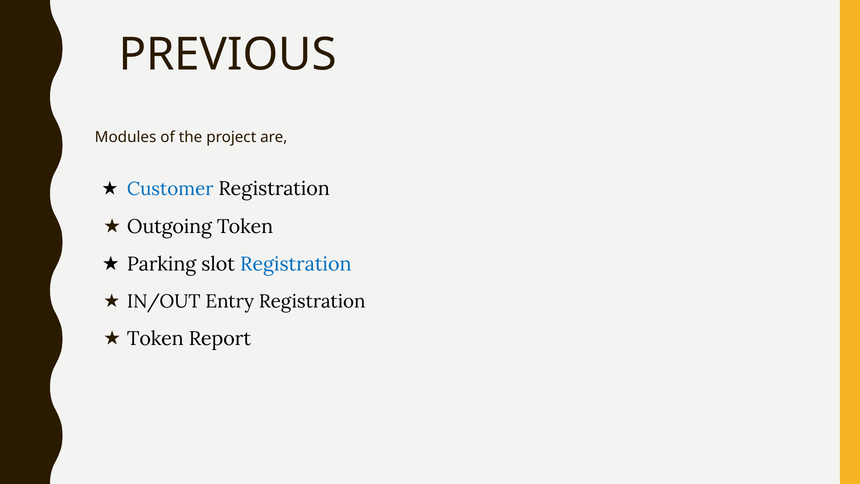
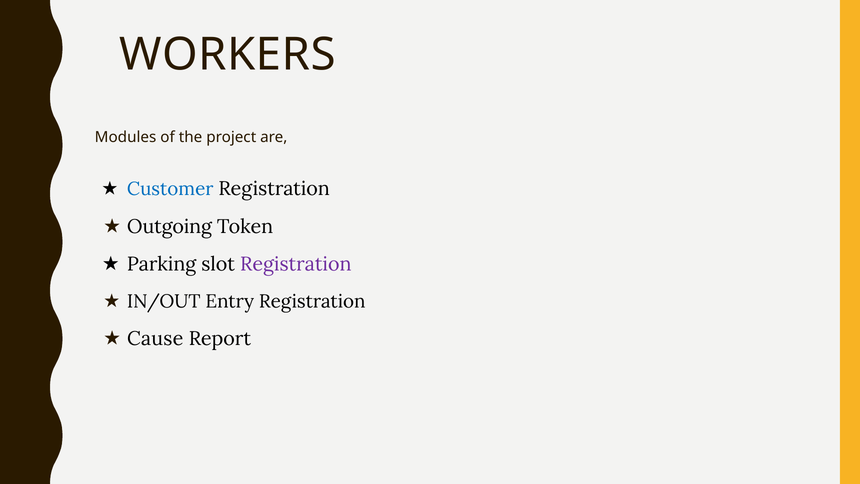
PREVIOUS: PREVIOUS -> WORKERS (227, 54)
Registration colour: blue -> purple (296, 264)
Token: Token -> Cause (155, 339)
